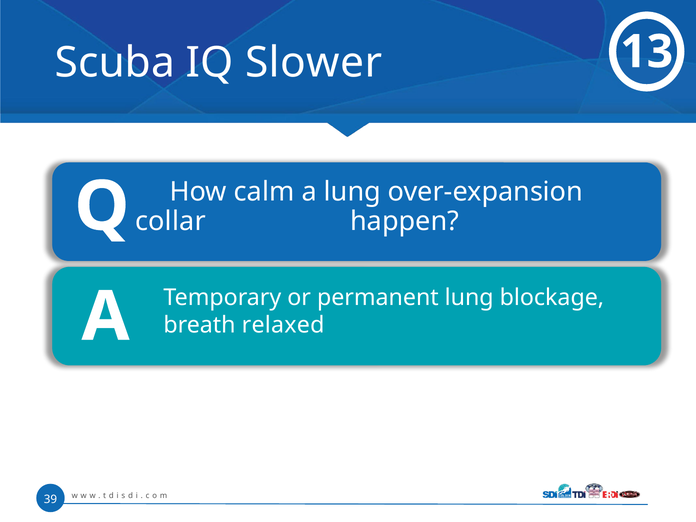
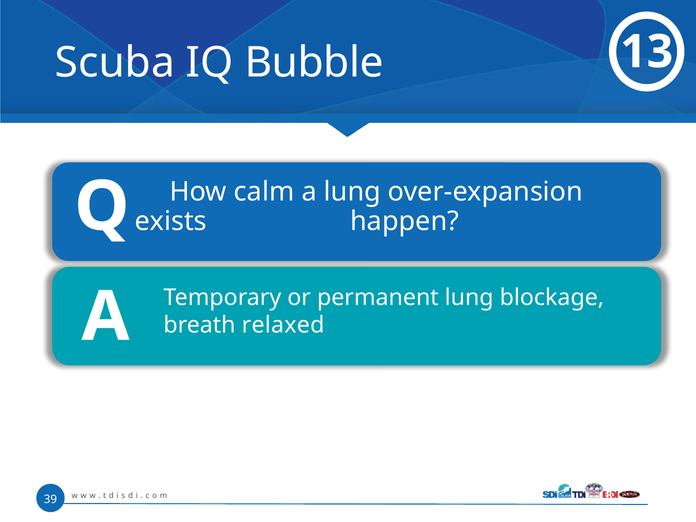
Slower: Slower -> Bubble (314, 63)
collar: collar -> exists (171, 221)
